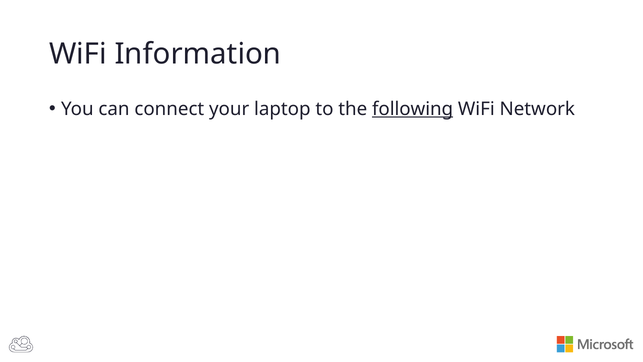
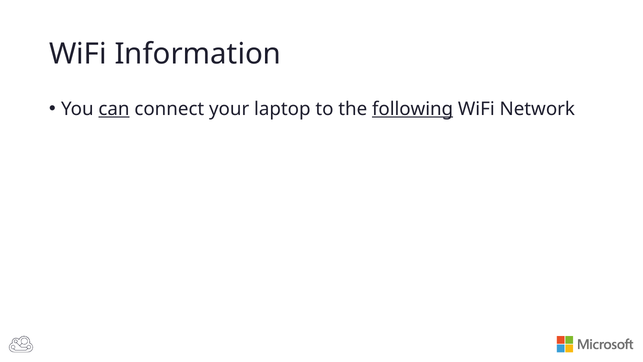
can underline: none -> present (114, 109)
